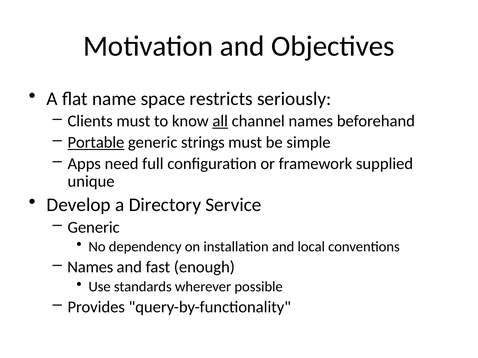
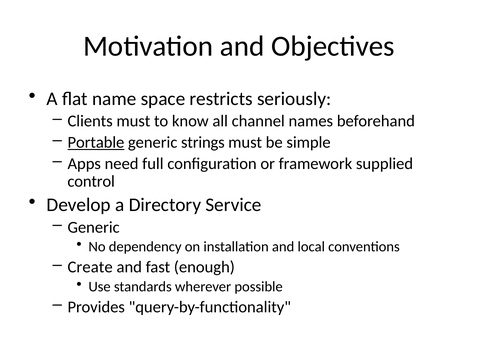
all underline: present -> none (220, 121)
unique: unique -> control (91, 182)
Names: Names -> Create (90, 268)
